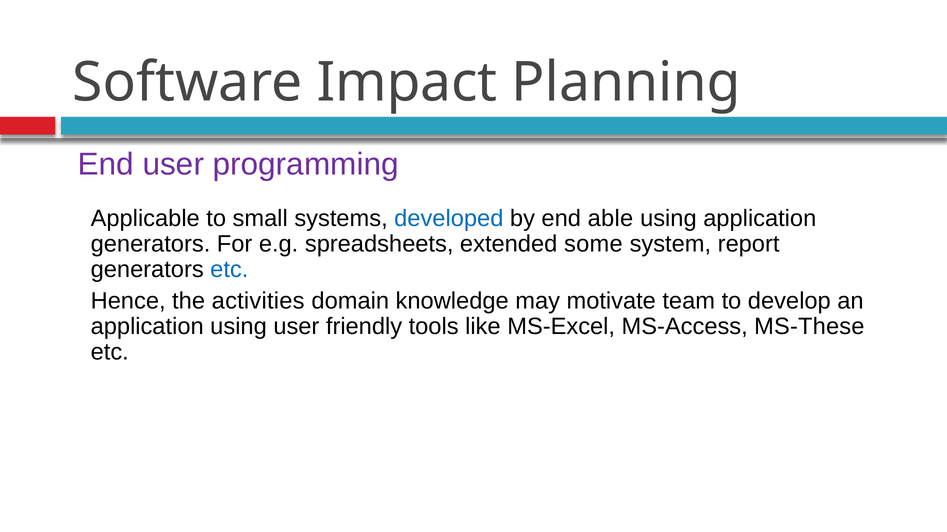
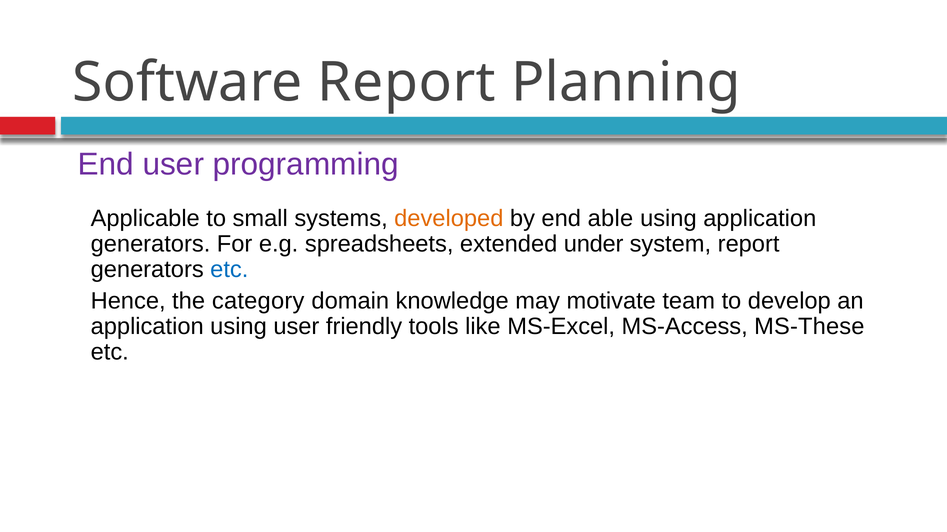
Software Impact: Impact -> Report (407, 82)
developed colour: blue -> orange (449, 219)
some: some -> under (594, 244)
activities: activities -> category (258, 301)
